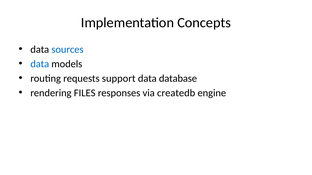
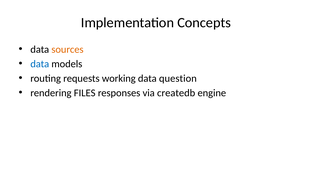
sources colour: blue -> orange (67, 49)
support: support -> working (119, 79)
database: database -> question (178, 79)
